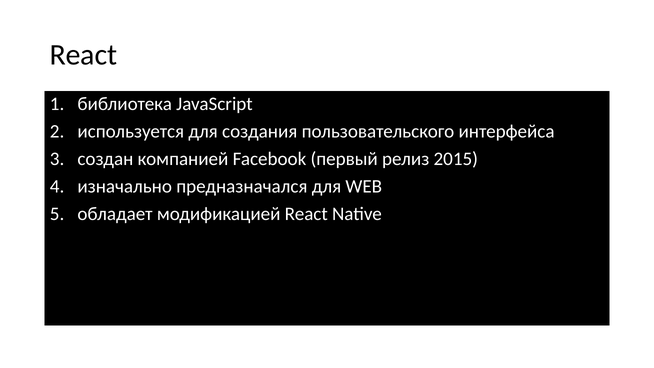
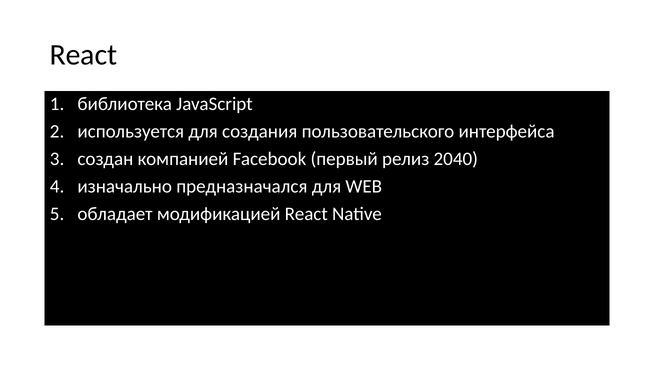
2015: 2015 -> 2040 (456, 159)
